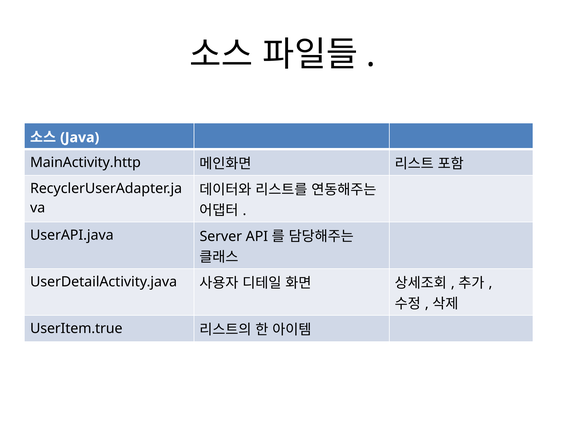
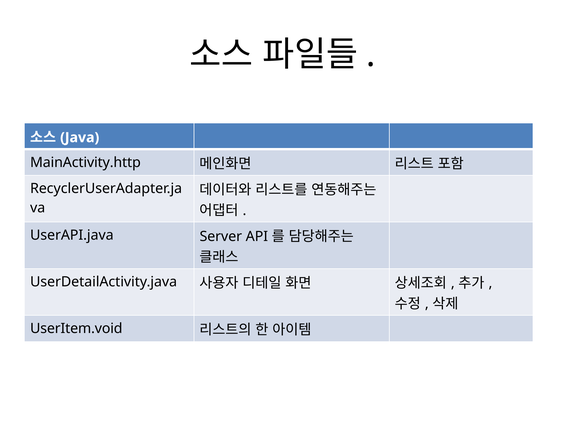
UserItem.true: UserItem.true -> UserItem.void (76, 328)
